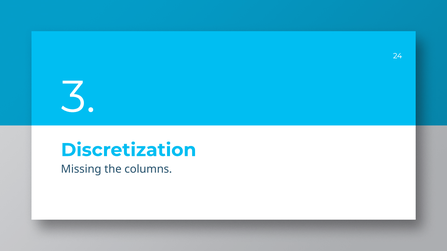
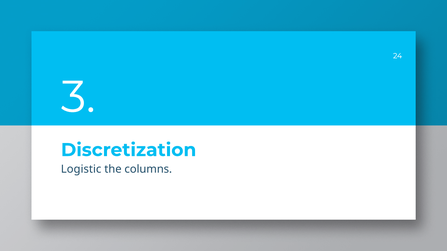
Missing: Missing -> Logistic (81, 169)
